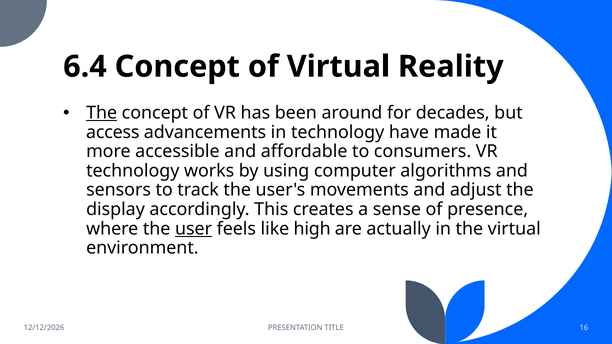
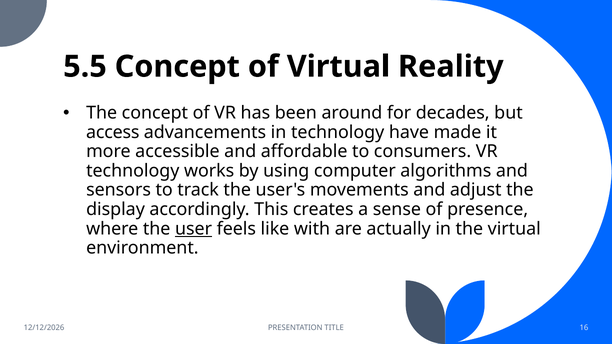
6.4: 6.4 -> 5.5 (85, 67)
The underline: present -> none (102, 113)
high: high -> with (312, 229)
